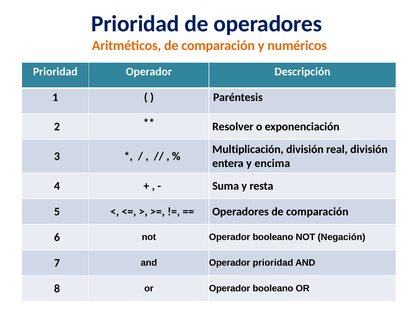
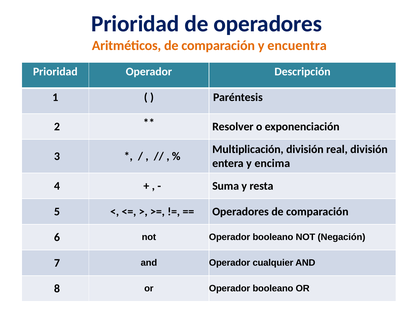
numéricos: numéricos -> encuentra (297, 46)
Operador prioridad: prioridad -> cualquier (273, 263)
